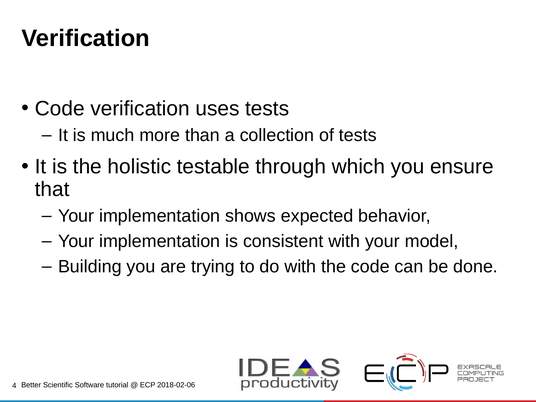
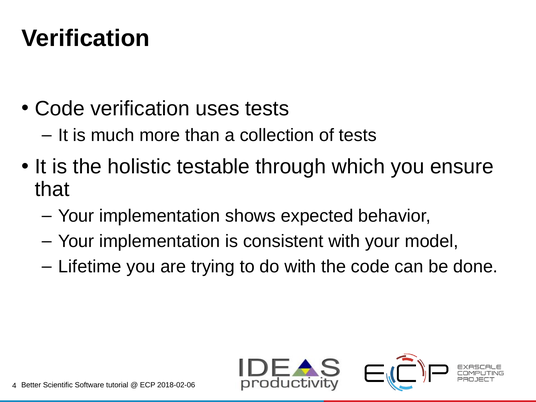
Building: Building -> Lifetime (90, 267)
